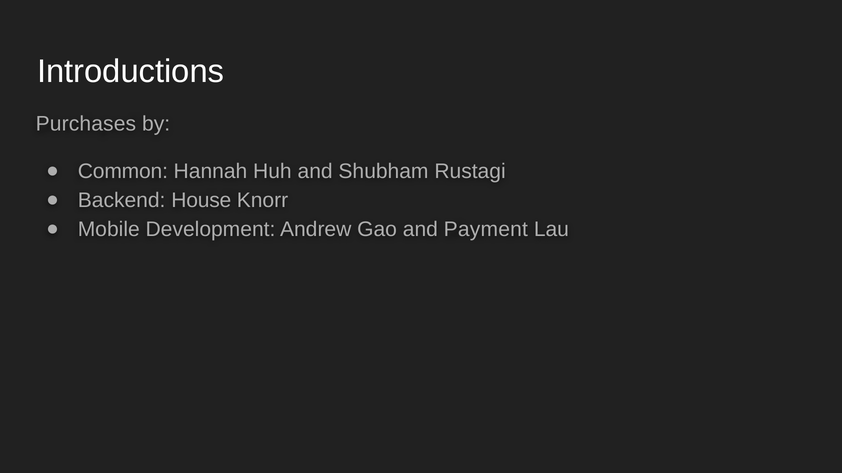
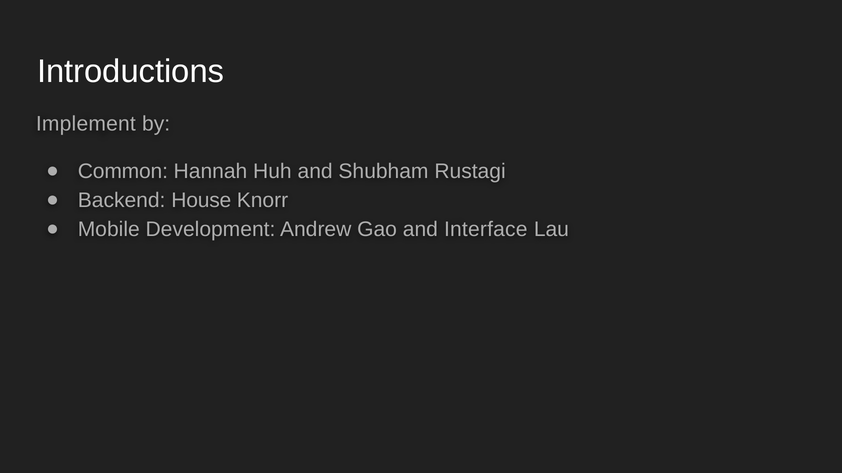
Purchases: Purchases -> Implement (86, 124)
Payment: Payment -> Interface (486, 230)
